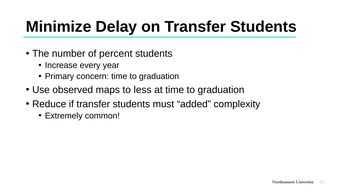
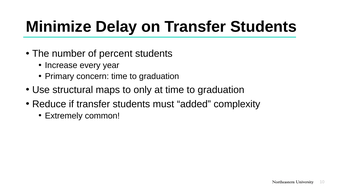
observed: observed -> structural (73, 90)
less: less -> only (143, 90)
